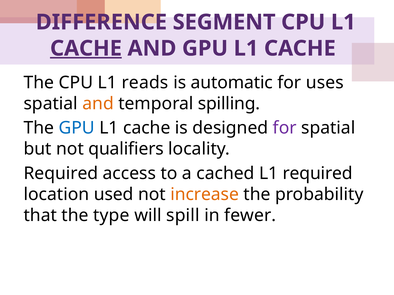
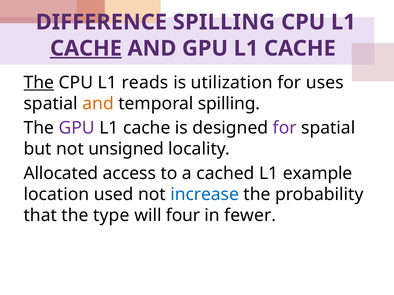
DIFFERENCE SEGMENT: SEGMENT -> SPILLING (224, 22)
The underline: none -> present (39, 83)
automatic: automatic -> utilization (232, 83)
GPU colour: blue -> purple (77, 128)
qualifiers: qualifiers -> unsigned (126, 149)
Required: Required -> Allocated (61, 174)
L1 required: required -> example (318, 174)
increase colour: orange -> blue (205, 195)
spill: spill -> four (183, 216)
